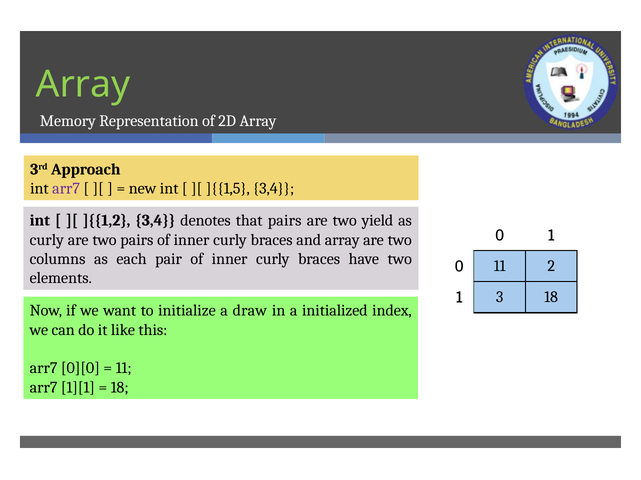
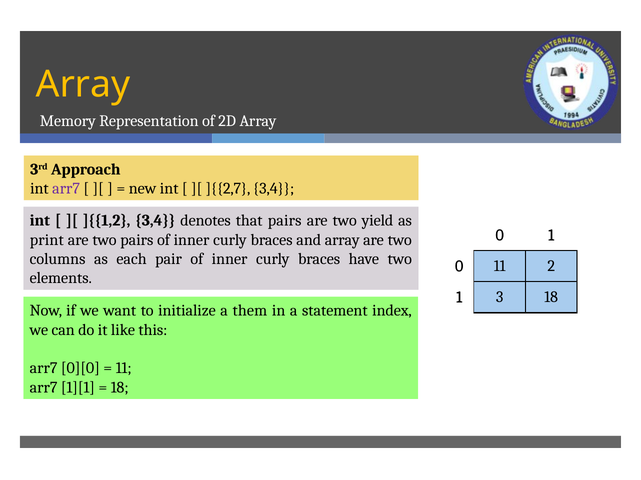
Array colour: light green -> yellow (83, 85)
]{{1,5: ]{{1,5 -> ]{{2,7 (228, 189)
curly: curly -> print (47, 240)
draw: draw -> them (250, 311)
initialized: initialized -> statement (335, 311)
